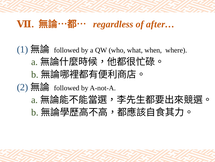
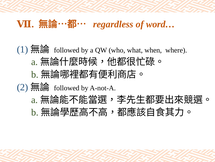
after…: after… -> word… (161, 24)
